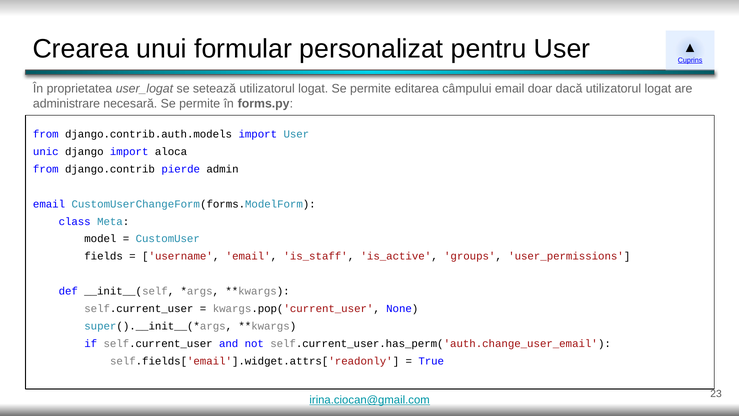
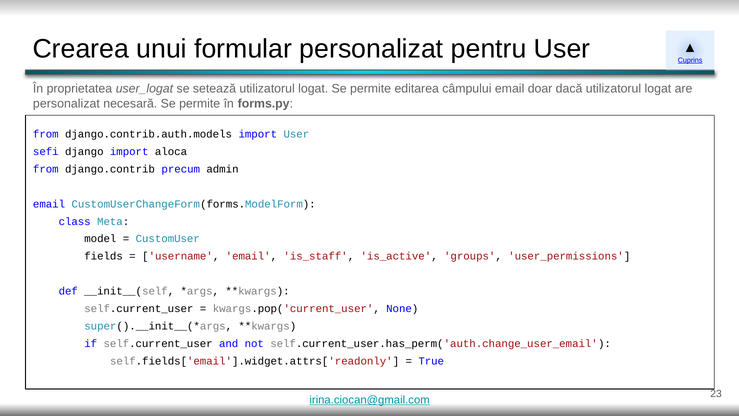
administrare: administrare -> personalizat (66, 104)
unic: unic -> sefi (46, 152)
pierde: pierde -> precum (181, 169)
